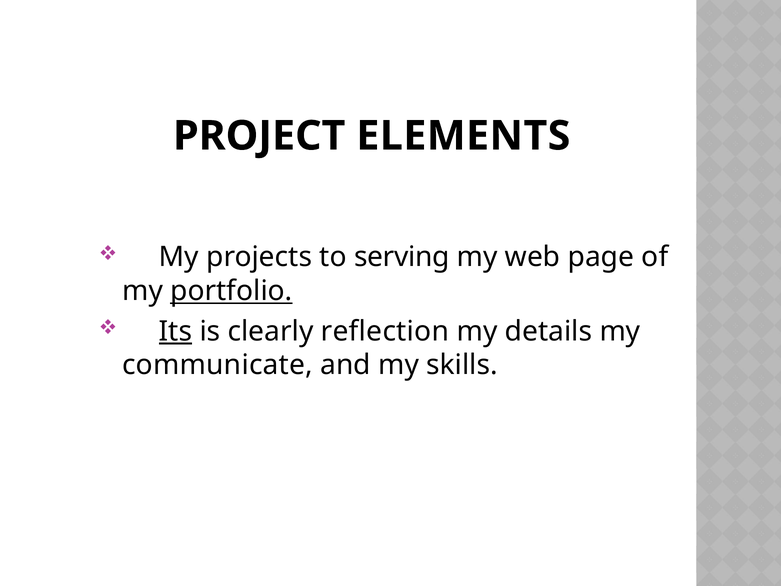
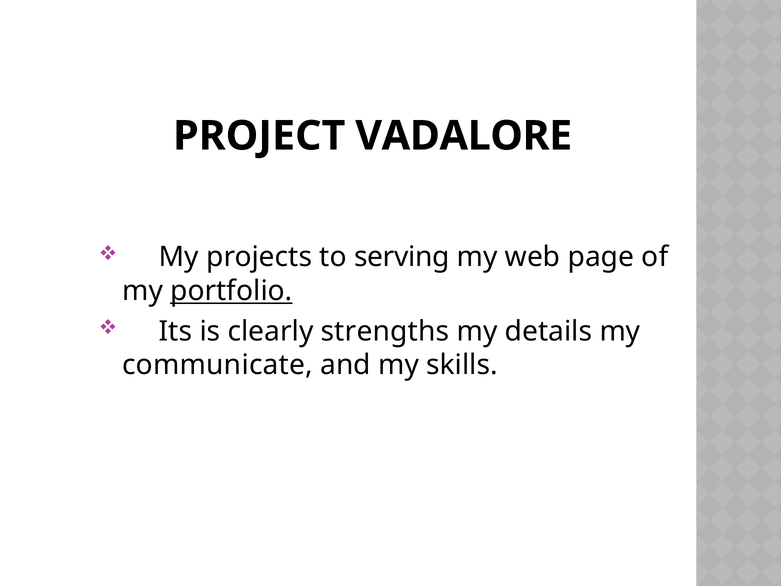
ELEMENTS: ELEMENTS -> VADALORE (464, 136)
Its underline: present -> none (176, 331)
reflection: reflection -> strengths (385, 331)
